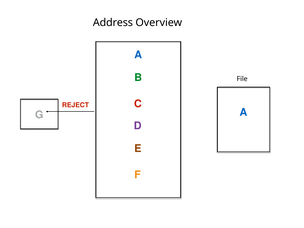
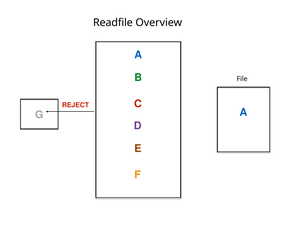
Address: Address -> Readfile (113, 23)
